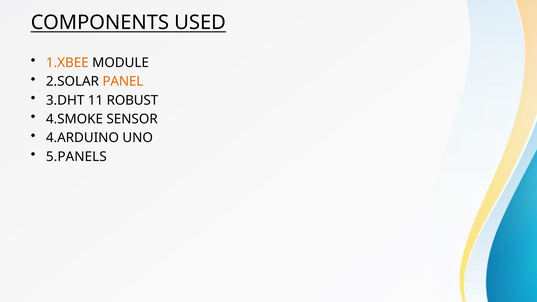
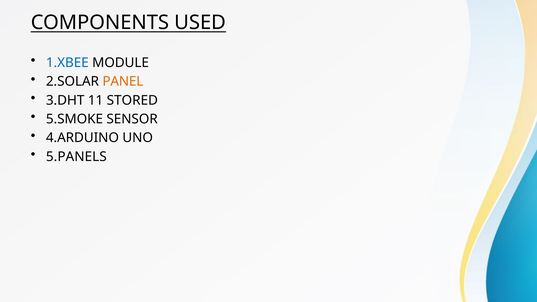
1.XBEE colour: orange -> blue (67, 63)
ROBUST: ROBUST -> STORED (132, 100)
4.SMOKE: 4.SMOKE -> 5.SMOKE (74, 119)
